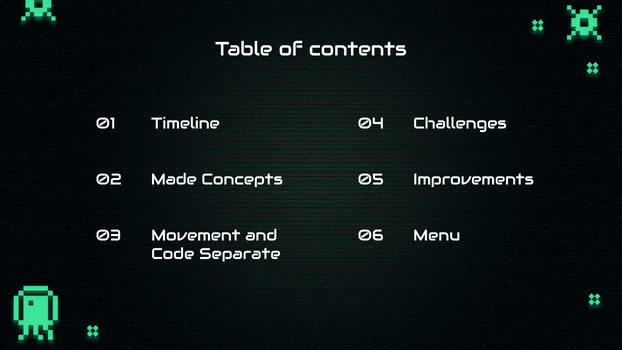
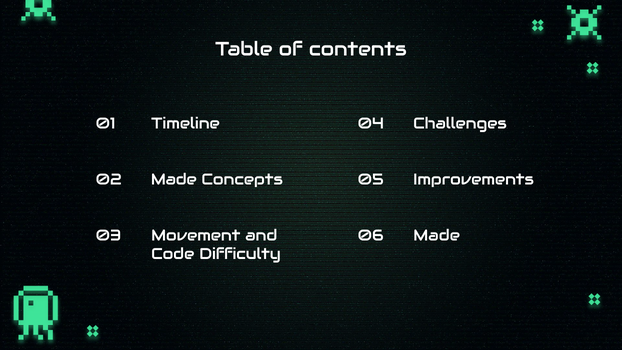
Menu: Menu -> Made (437, 235)
Separate: Separate -> Difficulty (240, 254)
